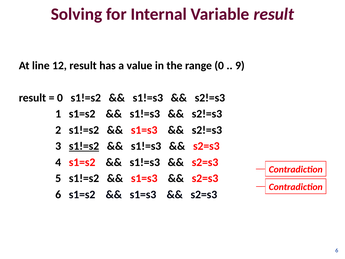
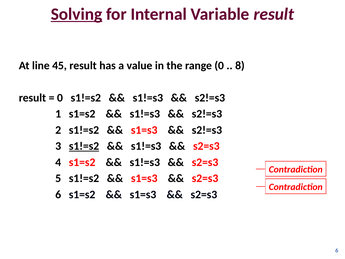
Solving underline: none -> present (76, 14)
12: 12 -> 45 (60, 66)
9: 9 -> 8 (240, 66)
